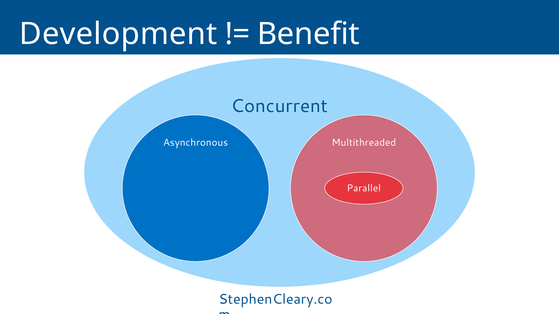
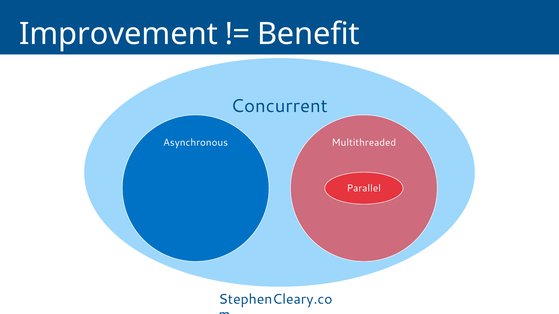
Development: Development -> Improvement (119, 34)
